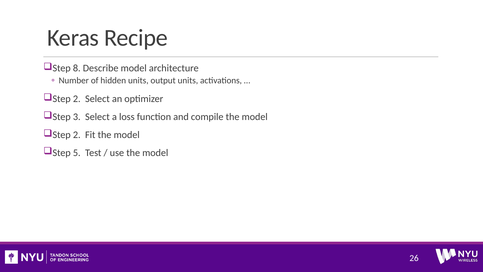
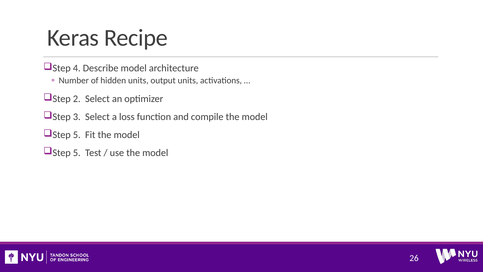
8: 8 -> 4 (77, 68)
2: 2 -> 5 (77, 135)
